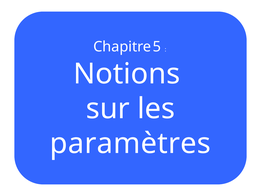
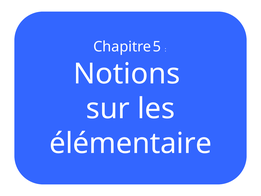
paramètres: paramètres -> élémentaire (131, 143)
